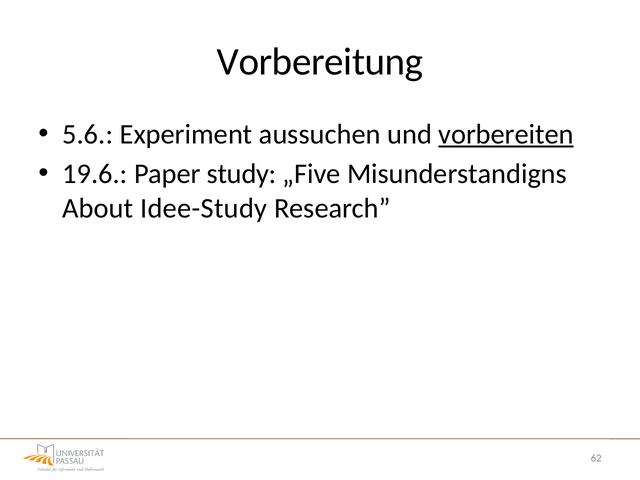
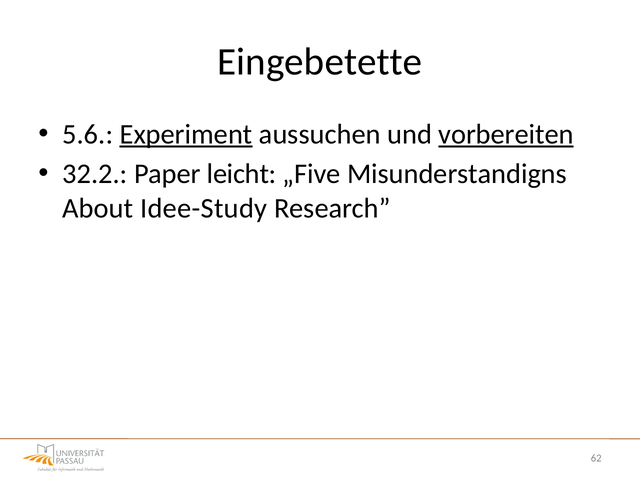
Vorbereitung: Vorbereitung -> Eingebetette (320, 62)
Experiment underline: none -> present (186, 134)
19.6: 19.6 -> 32.2 (95, 174)
study: study -> leicht (242, 174)
